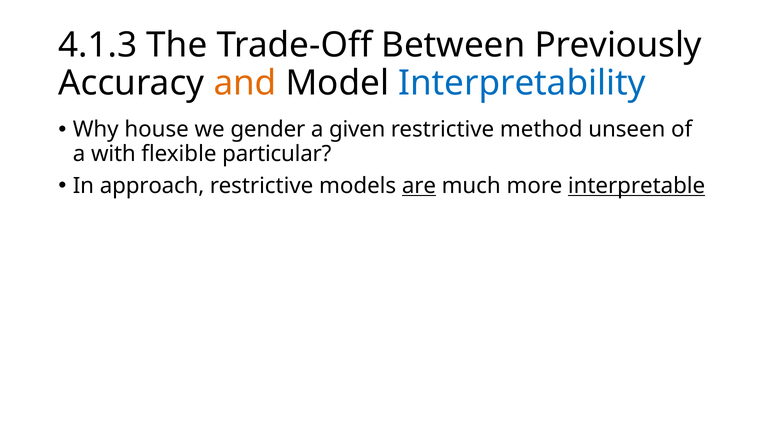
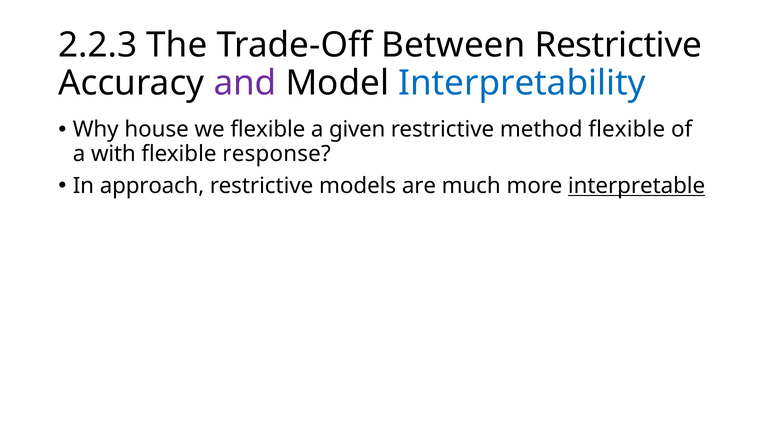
4.1.3: 4.1.3 -> 2.2.3 (98, 45)
Between Previously: Previously -> Restrictive (618, 45)
and colour: orange -> purple (245, 83)
we gender: gender -> flexible (268, 130)
method unseen: unseen -> flexible (627, 130)
particular: particular -> response (277, 154)
are underline: present -> none (419, 186)
